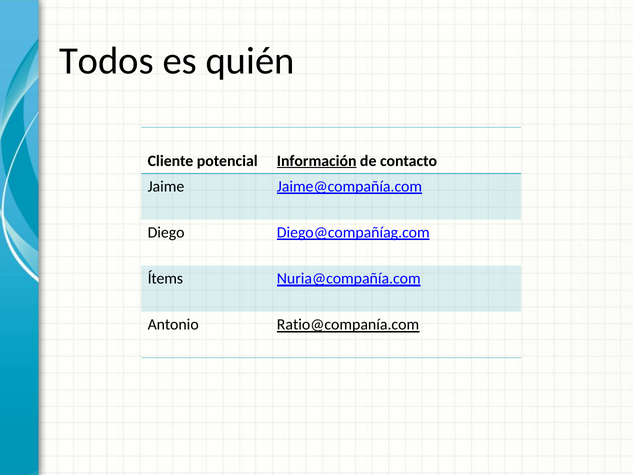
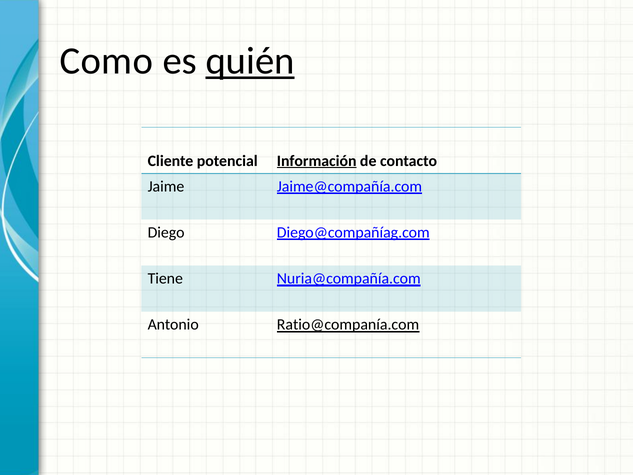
Todos: Todos -> Como (106, 61)
quién underline: none -> present (250, 61)
Ítems: Ítems -> Tiene (165, 278)
